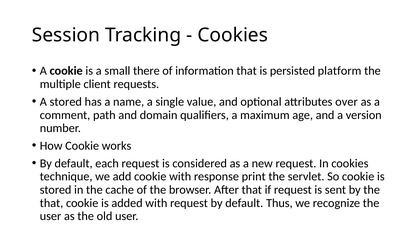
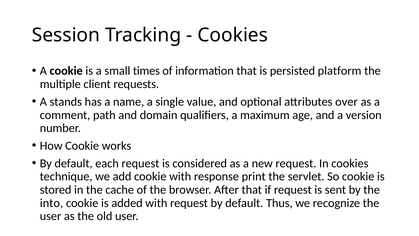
there: there -> times (146, 71)
A stored: stored -> stands (66, 102)
that: that -> into (51, 203)
